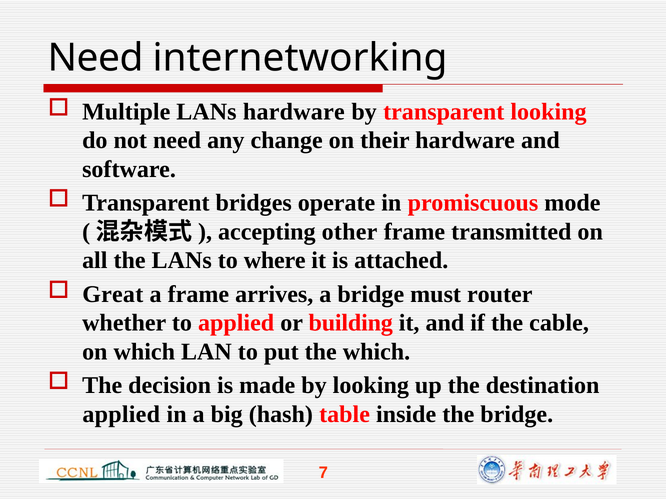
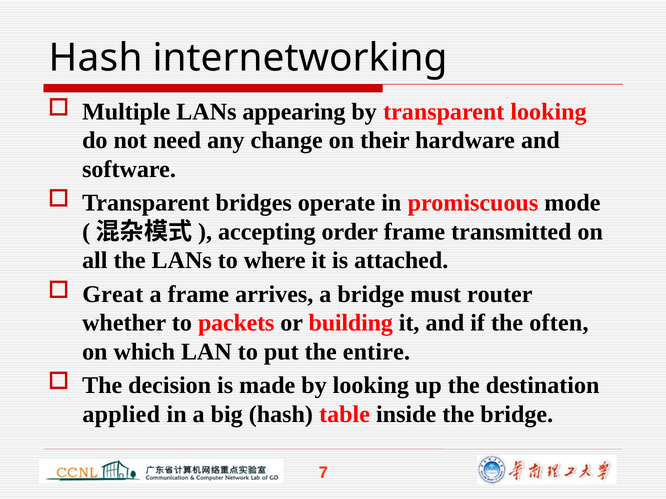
Need: Need -> Hash (96, 58)
LANs hardware: hardware -> appearing (294, 112)
other: other -> order (350, 232)
to applied: applied -> packets (236, 323)
cable: cable -> often (559, 323)
the which: which -> entire (376, 352)
